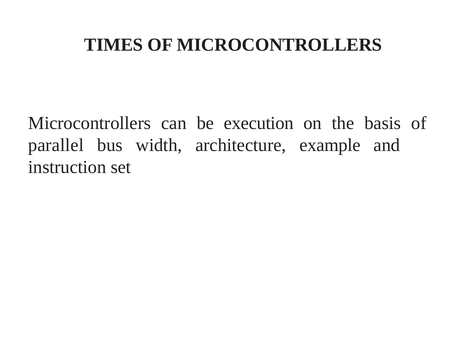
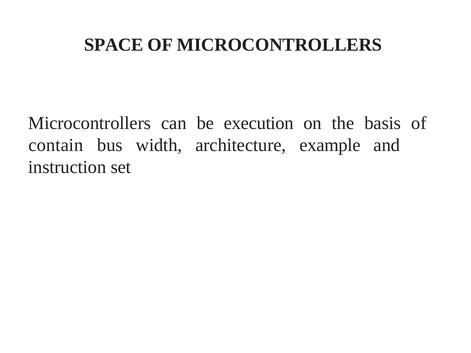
TIMES: TIMES -> SPACE (114, 45)
parallel: parallel -> contain (56, 145)
